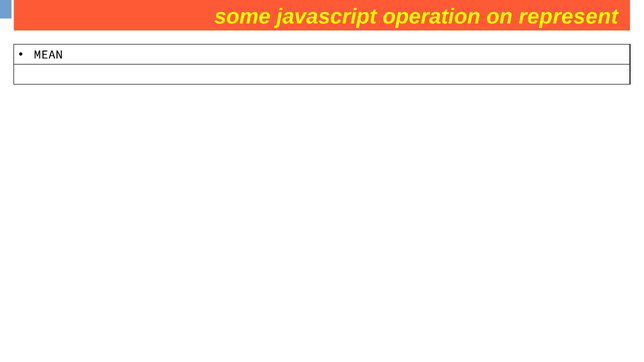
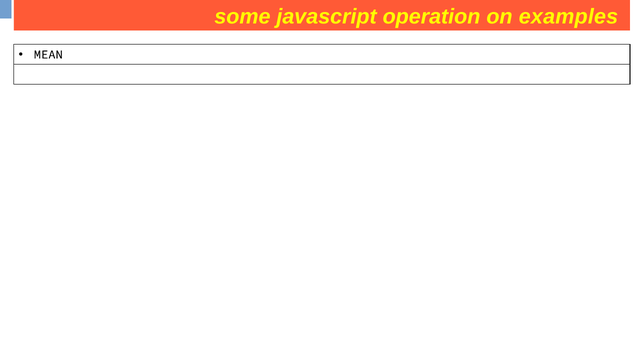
represent: represent -> examples (568, 17)
